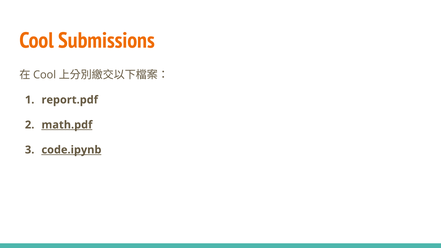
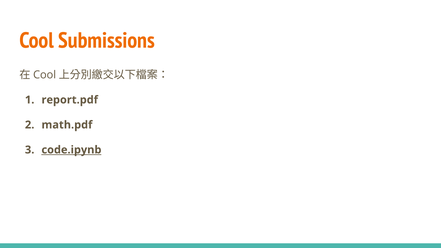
math.pdf underline: present -> none (67, 125)
